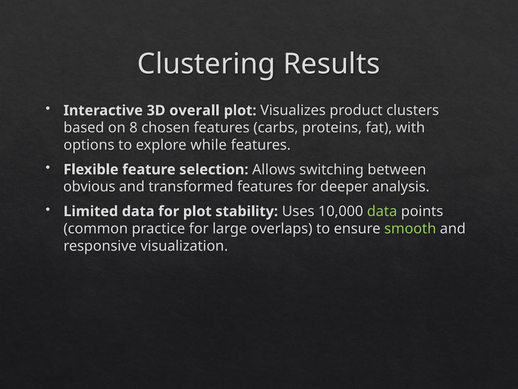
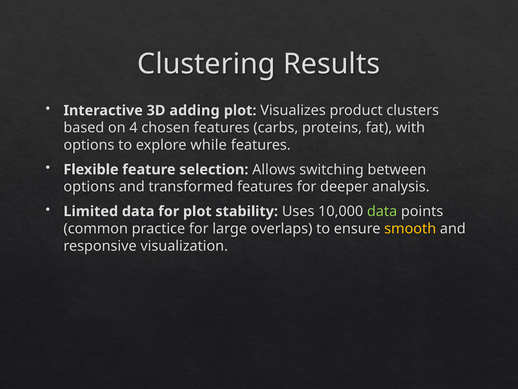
overall: overall -> adding (195, 110)
8: 8 -> 4 (134, 128)
obvious: obvious -> options (89, 187)
smooth colour: light green -> yellow (410, 228)
